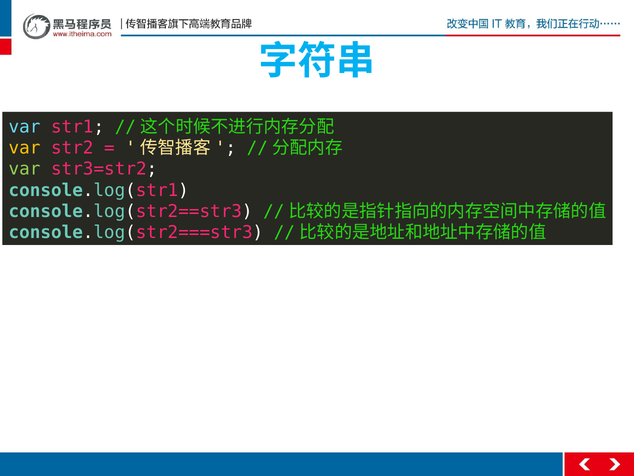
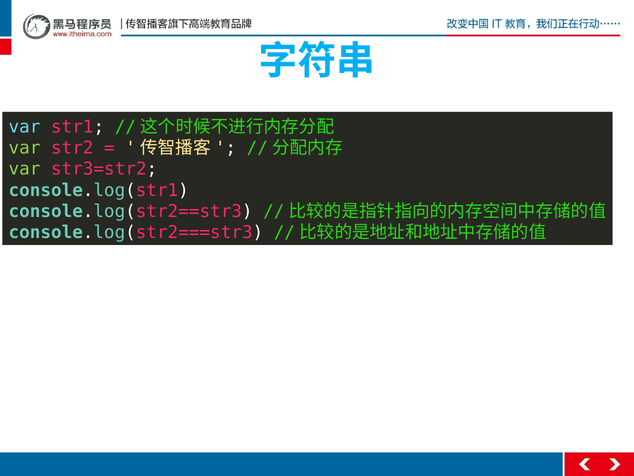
var colour: yellow -> light green (24, 148)
